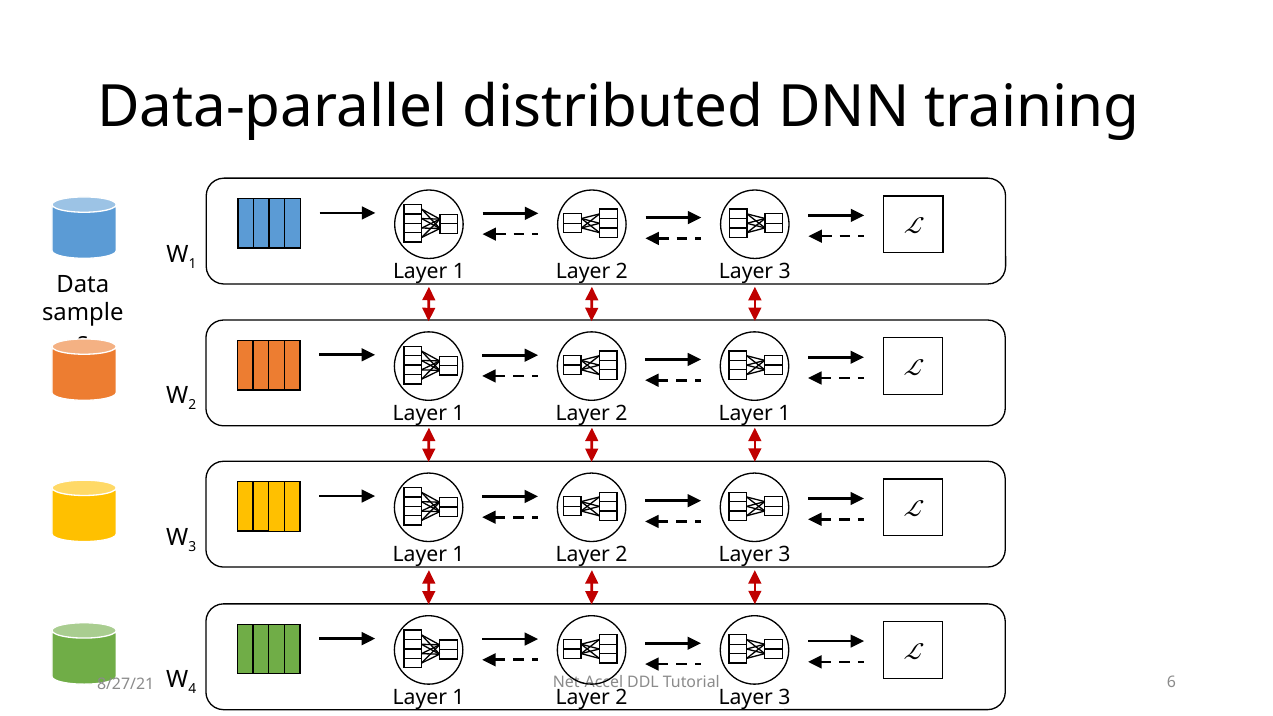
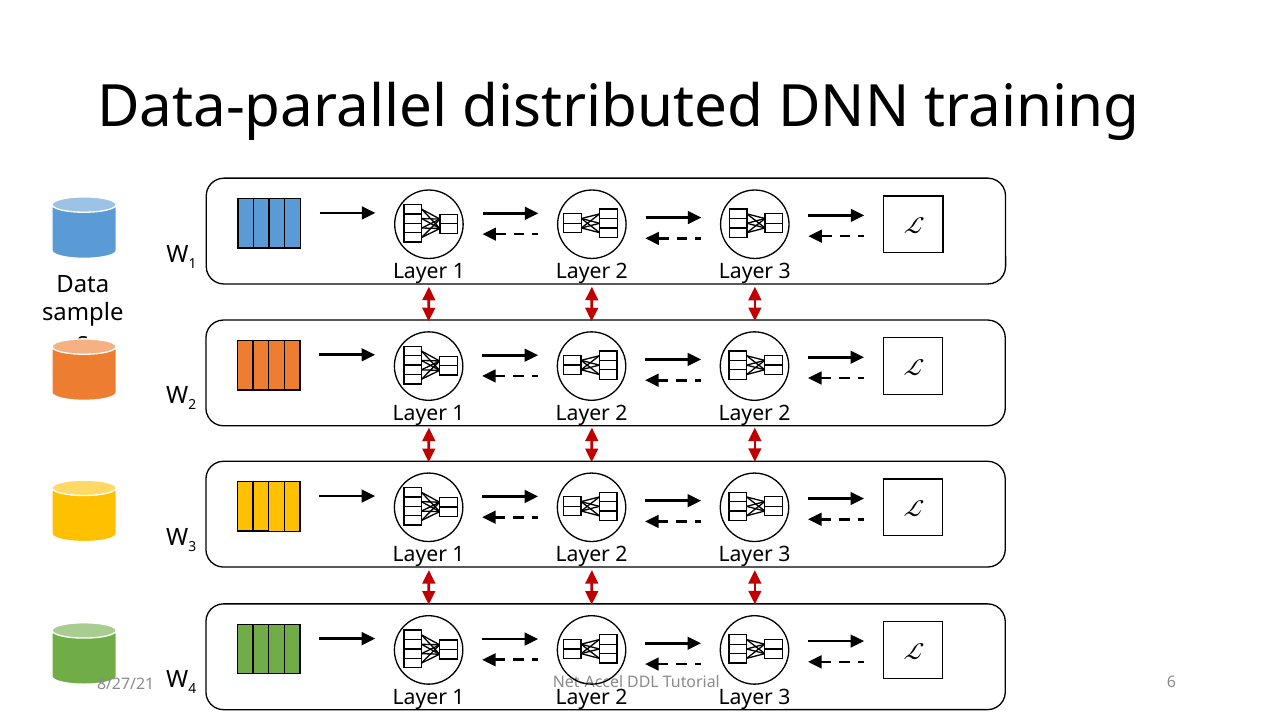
Layer 2 Layer 1: 1 -> 2 (784, 413)
